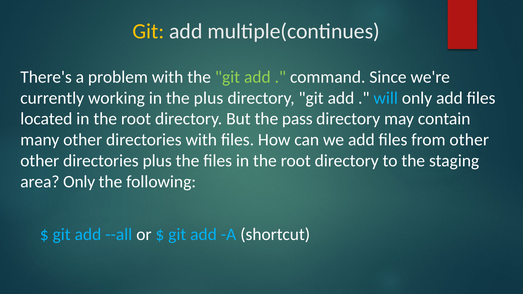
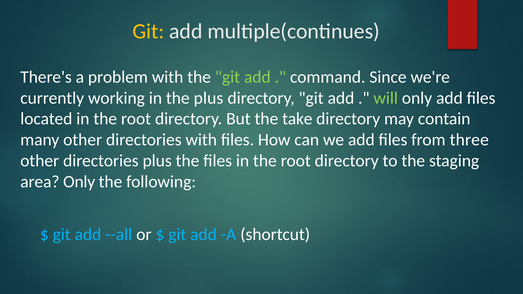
will colour: light blue -> light green (386, 98)
pass: pass -> take (297, 119)
from other: other -> three (469, 140)
